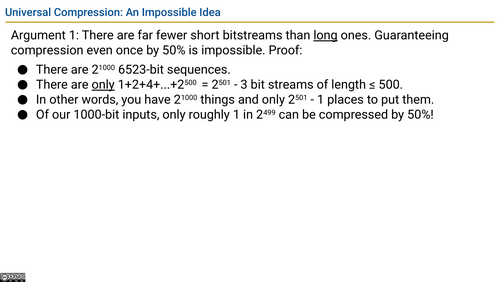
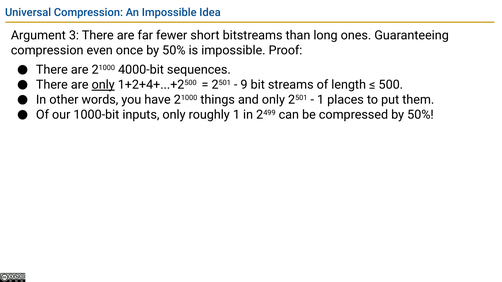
Argument 1: 1 -> 3 (74, 36)
long underline: present -> none (326, 36)
6523-bit: 6523-bit -> 4000-bit (141, 70)
3: 3 -> 9 (244, 85)
